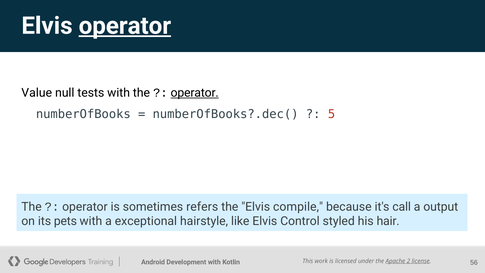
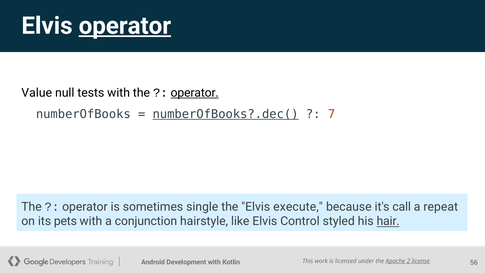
numberOfBooks?.dec( underline: none -> present (226, 114)
5: 5 -> 7 (332, 114)
refers: refers -> single (202, 207)
compile: compile -> execute (298, 207)
output: output -> repeat (441, 207)
exceptional: exceptional -> conjunction (146, 221)
hair underline: none -> present (388, 221)
